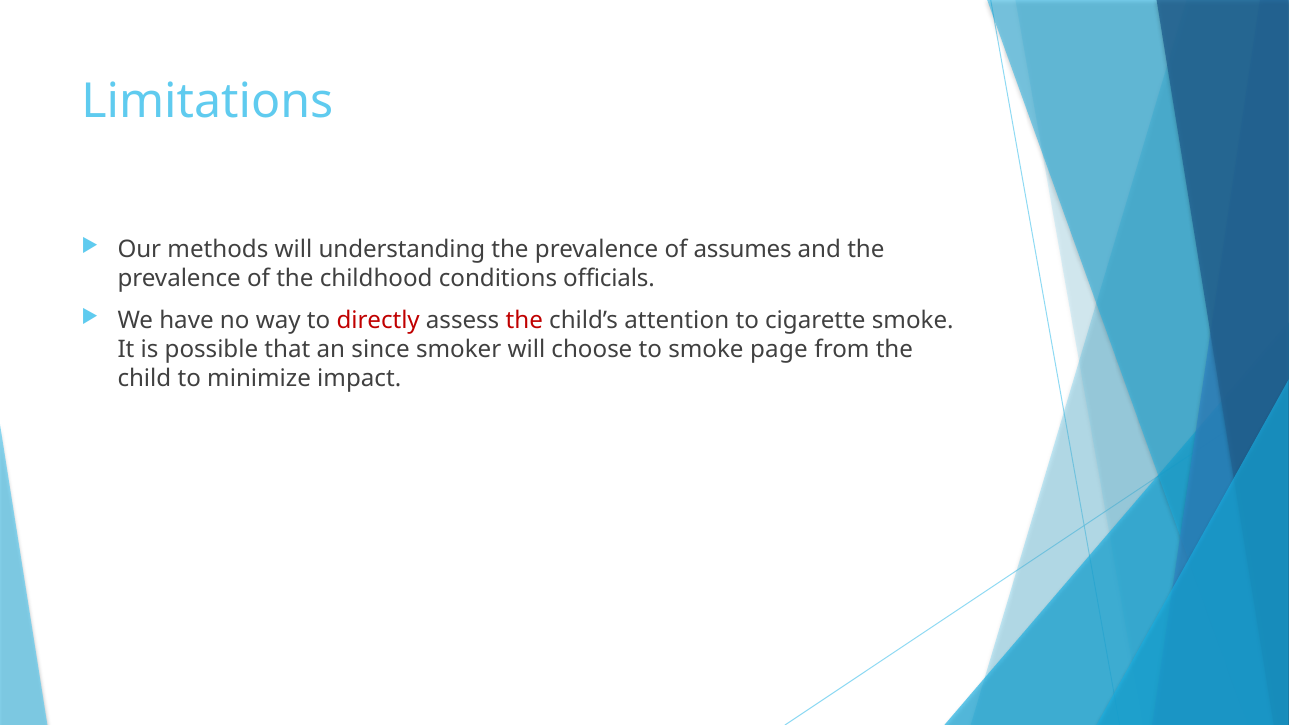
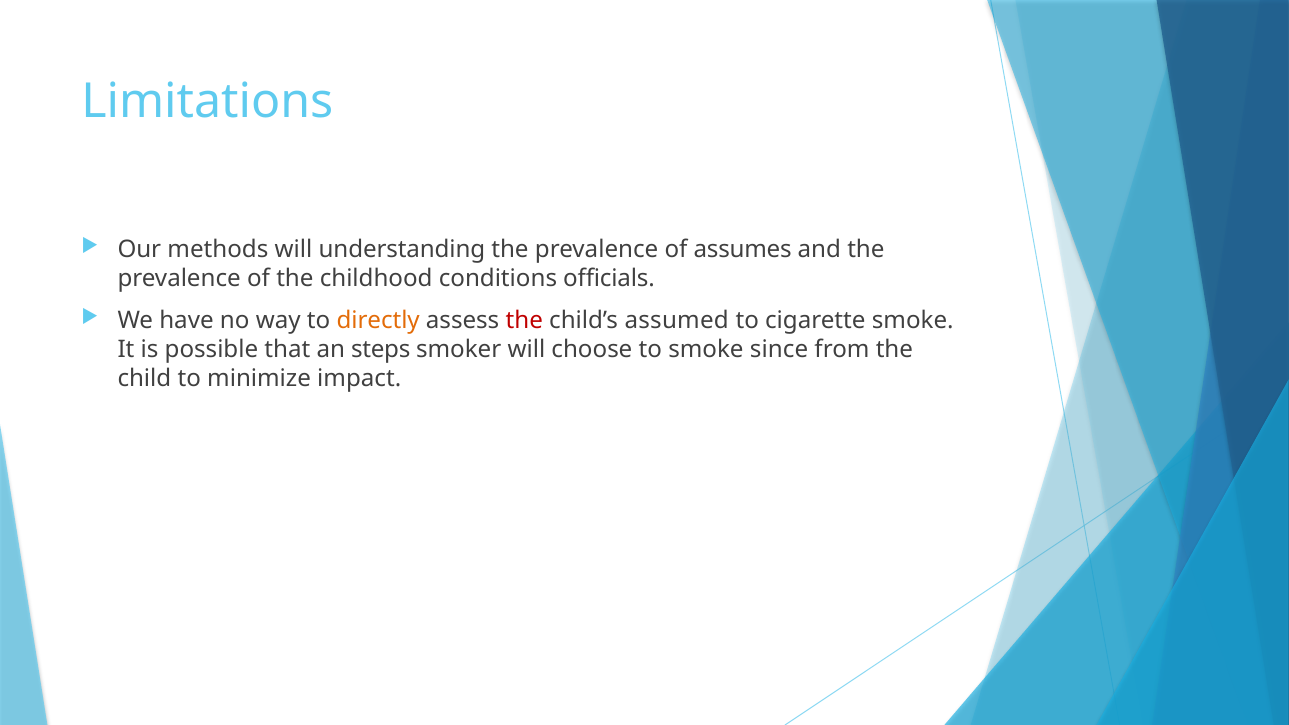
directly colour: red -> orange (378, 321)
attention: attention -> assumed (677, 321)
since: since -> steps (381, 350)
page: page -> since (779, 350)
